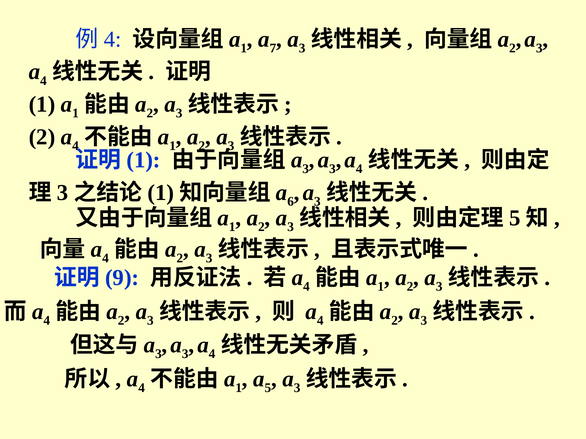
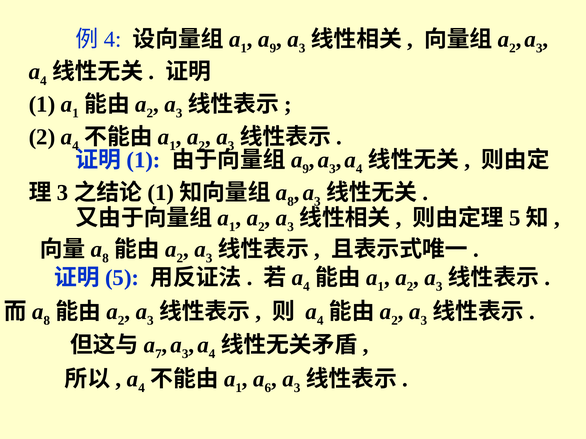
7: 7 -> 9 (273, 48)
3: 3 -> 9 (306, 169)
6: 6 -> 8 (291, 202)
4: 4 -> 8 (106, 258)
9: 9 -> 5 (122, 278)
4: 4 -> 8 (47, 321)
3: 3 -> 7 (158, 354)
5: 5 -> 6 (268, 388)
